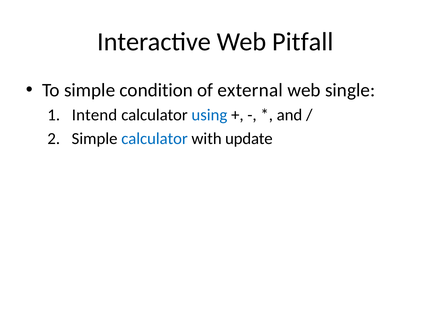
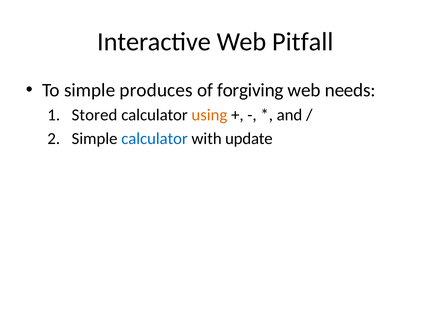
condition: condition -> produces (156, 90)
external: external -> forgiving (250, 90)
single: single -> needs (350, 90)
Intend: Intend -> Stored (95, 115)
using colour: blue -> orange (209, 115)
